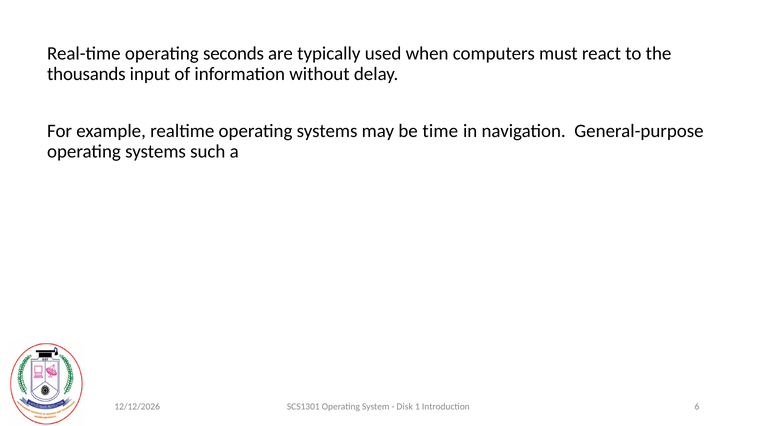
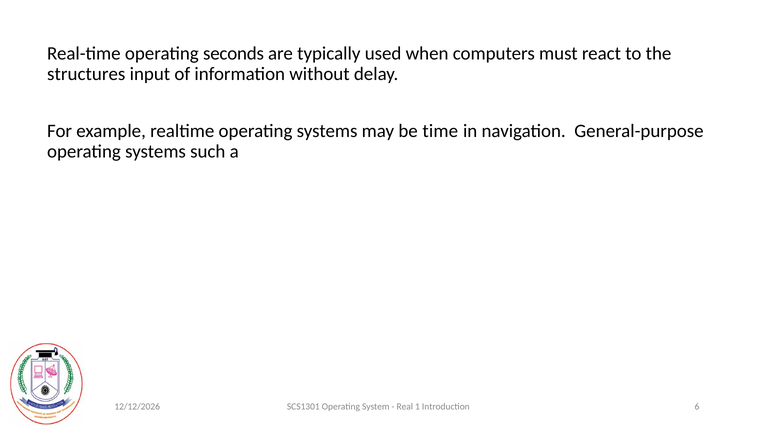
thousands: thousands -> structures (86, 74)
Disk: Disk -> Real (405, 407)
